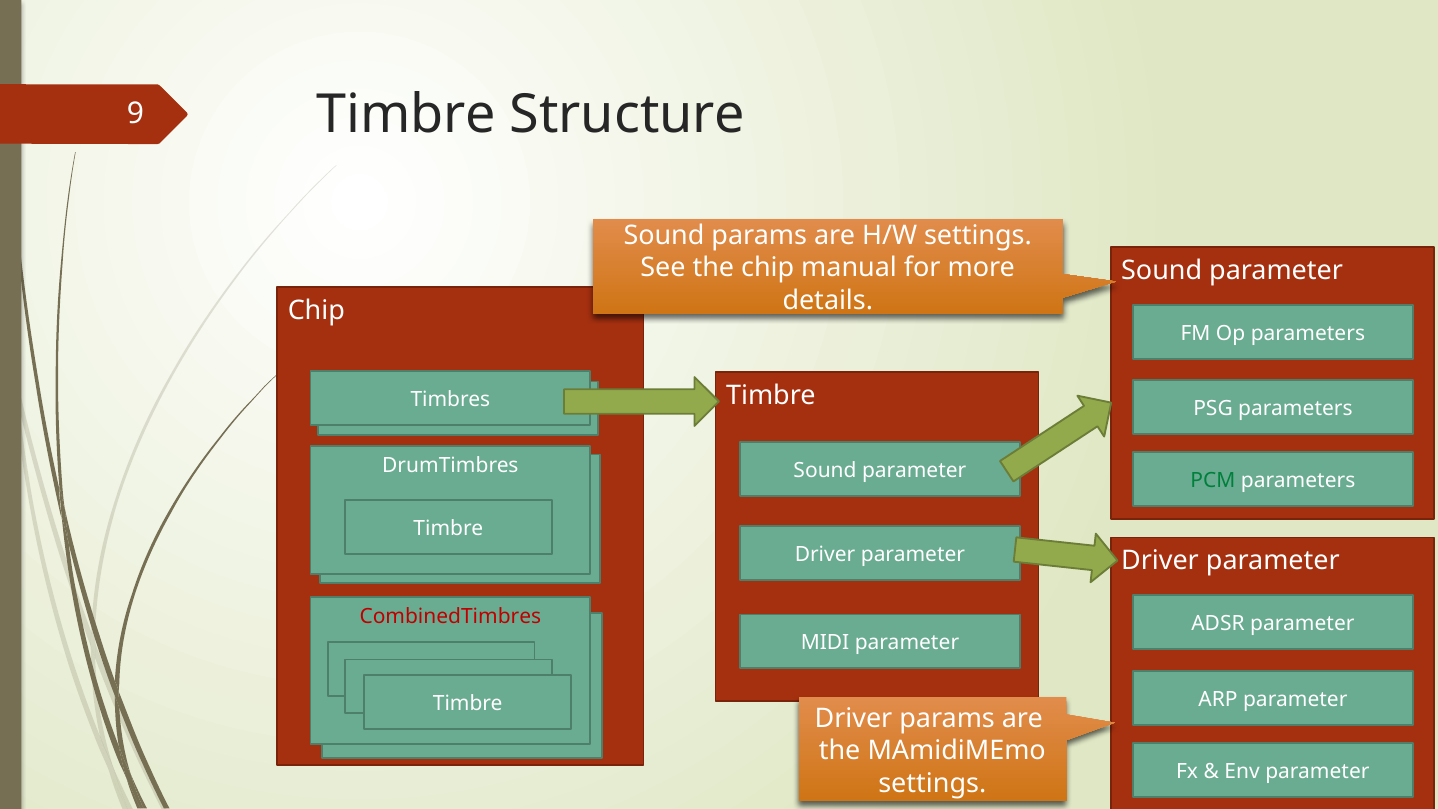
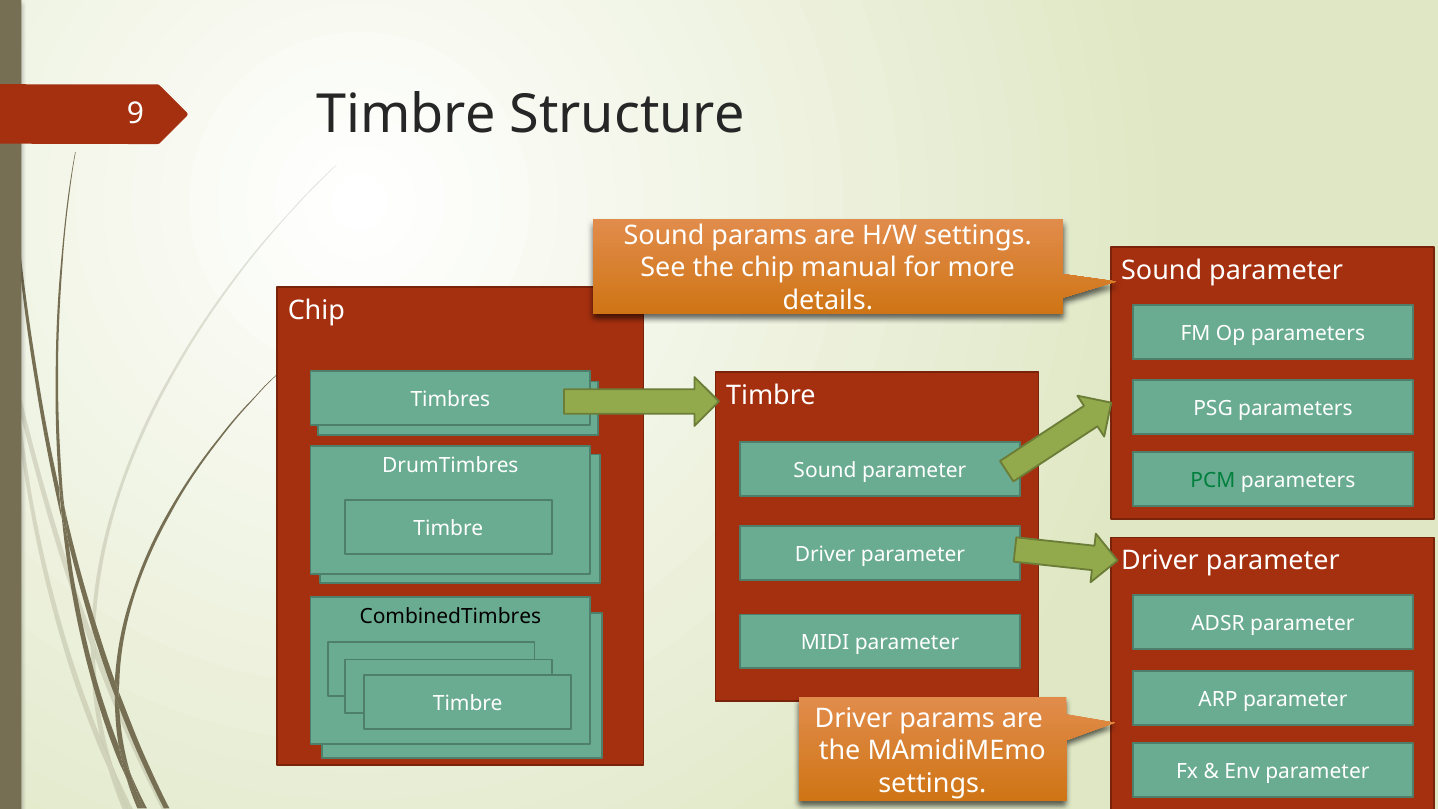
CombinedTimbres colour: red -> black (450, 616)
